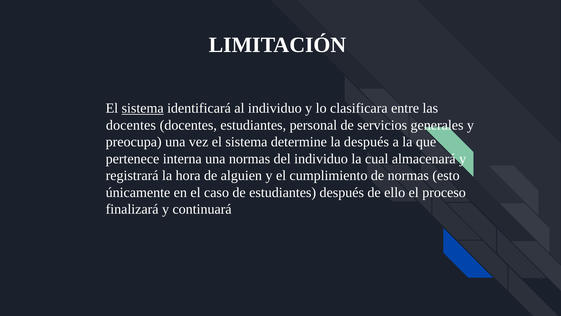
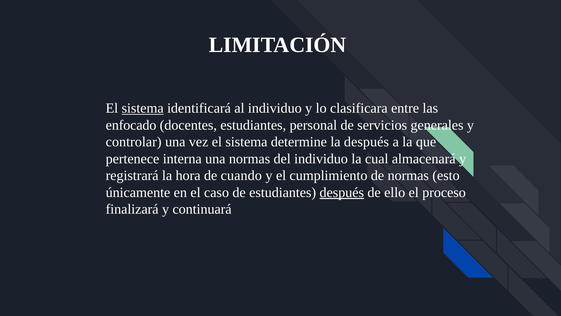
docentes: docentes -> enfocado (131, 125)
preocupa: preocupa -> controlar (134, 142)
alguien: alguien -> cuando (241, 175)
después underline: none -> present (342, 192)
